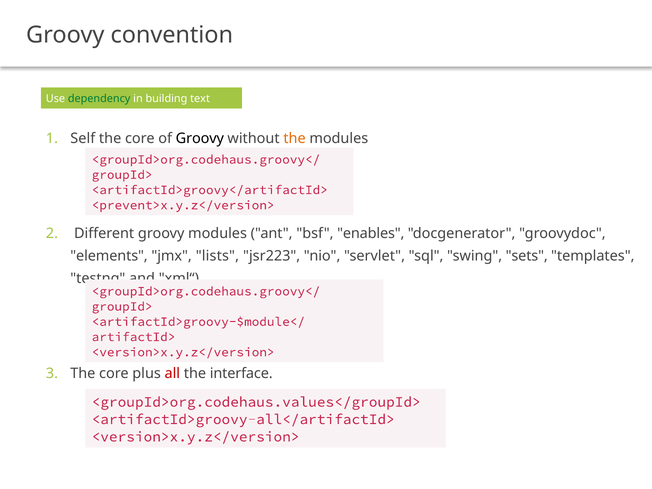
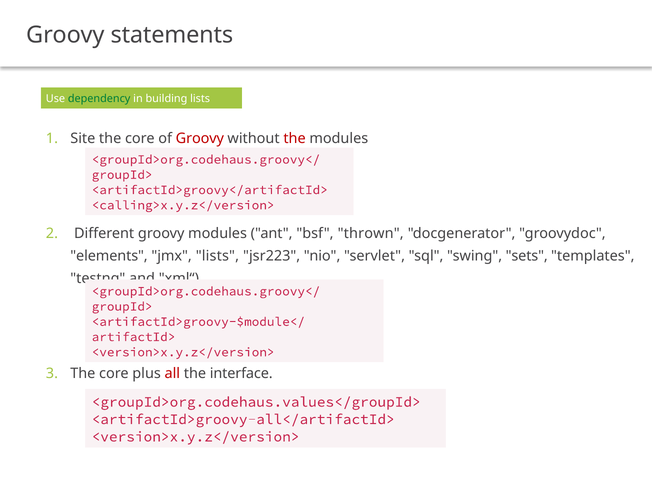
convention: convention -> statements (172, 35)
building text: text -> lists (200, 99)
Self: Self -> Site (83, 138)
Groovy colour: black -> red (200, 138)
the colour: orange -> red (295, 138)
<prevent>x.y.z</version>: <prevent>x.y.z</version> -> <calling>x.y.z</version> (183, 205)
enables: enables -> thrown (371, 233)
